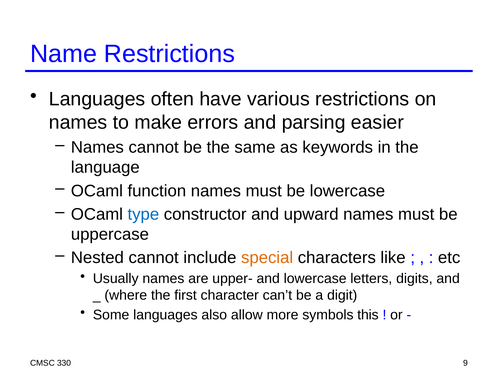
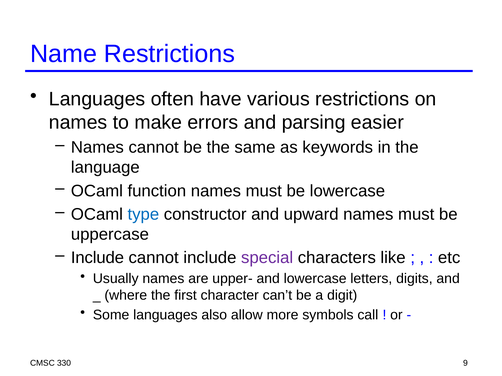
Nested: Nested -> Include (97, 258)
special colour: orange -> purple (267, 258)
this: this -> call (368, 315)
